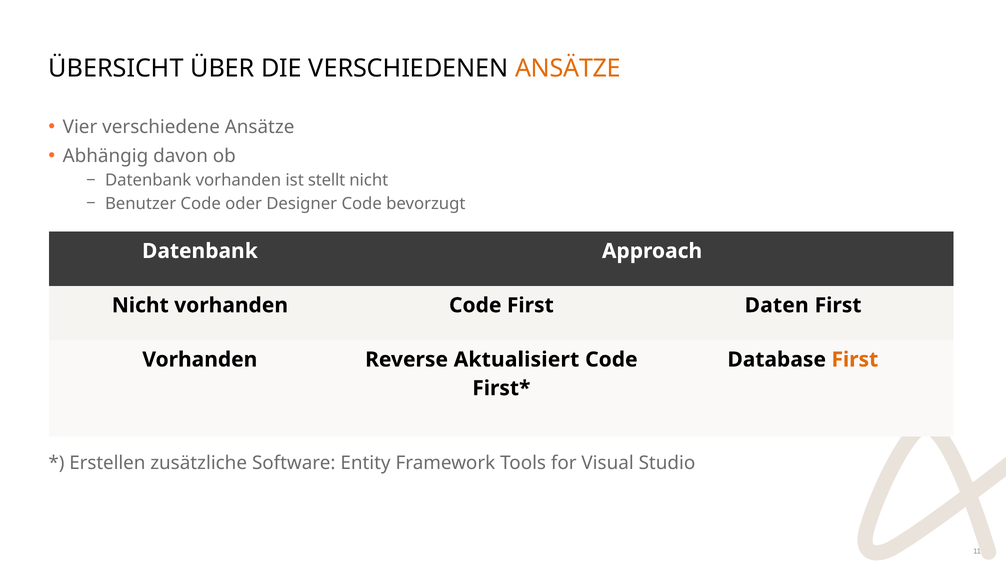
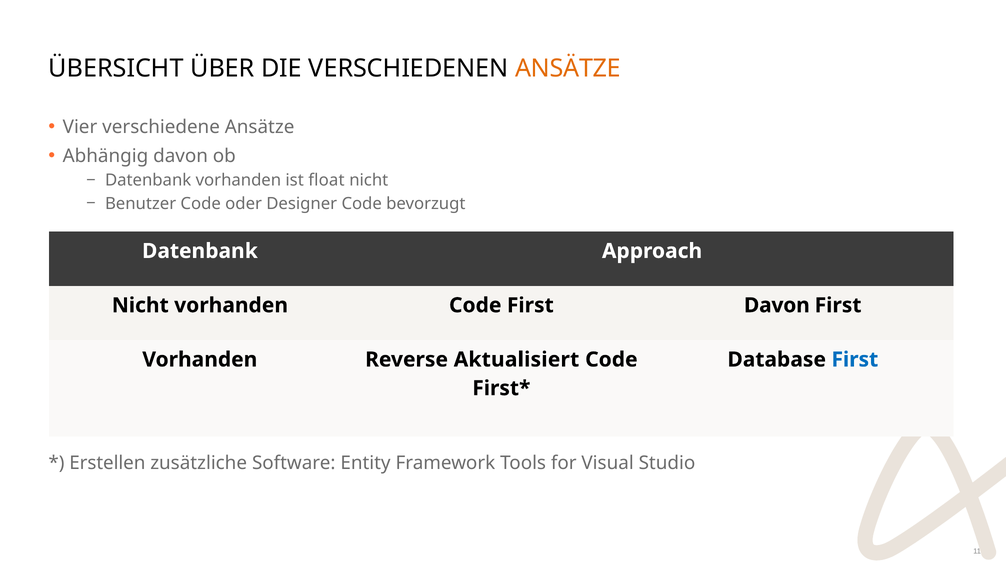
stellt: stellt -> float (326, 180)
First Daten: Daten -> Davon (777, 305)
First colour: orange -> blue (855, 360)
